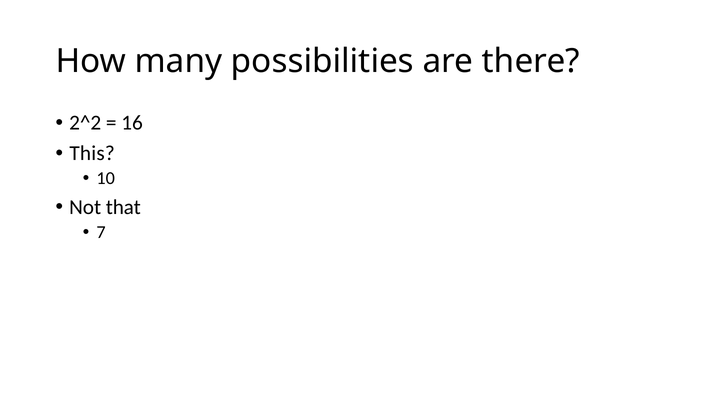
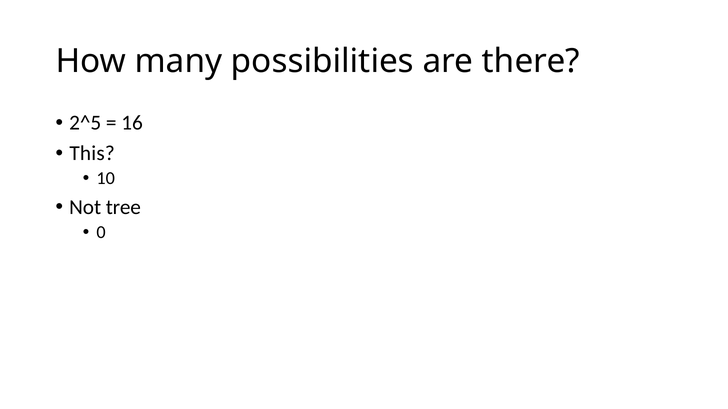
2^2: 2^2 -> 2^5 (85, 123)
that: that -> tree (123, 208)
7: 7 -> 0 (101, 233)
